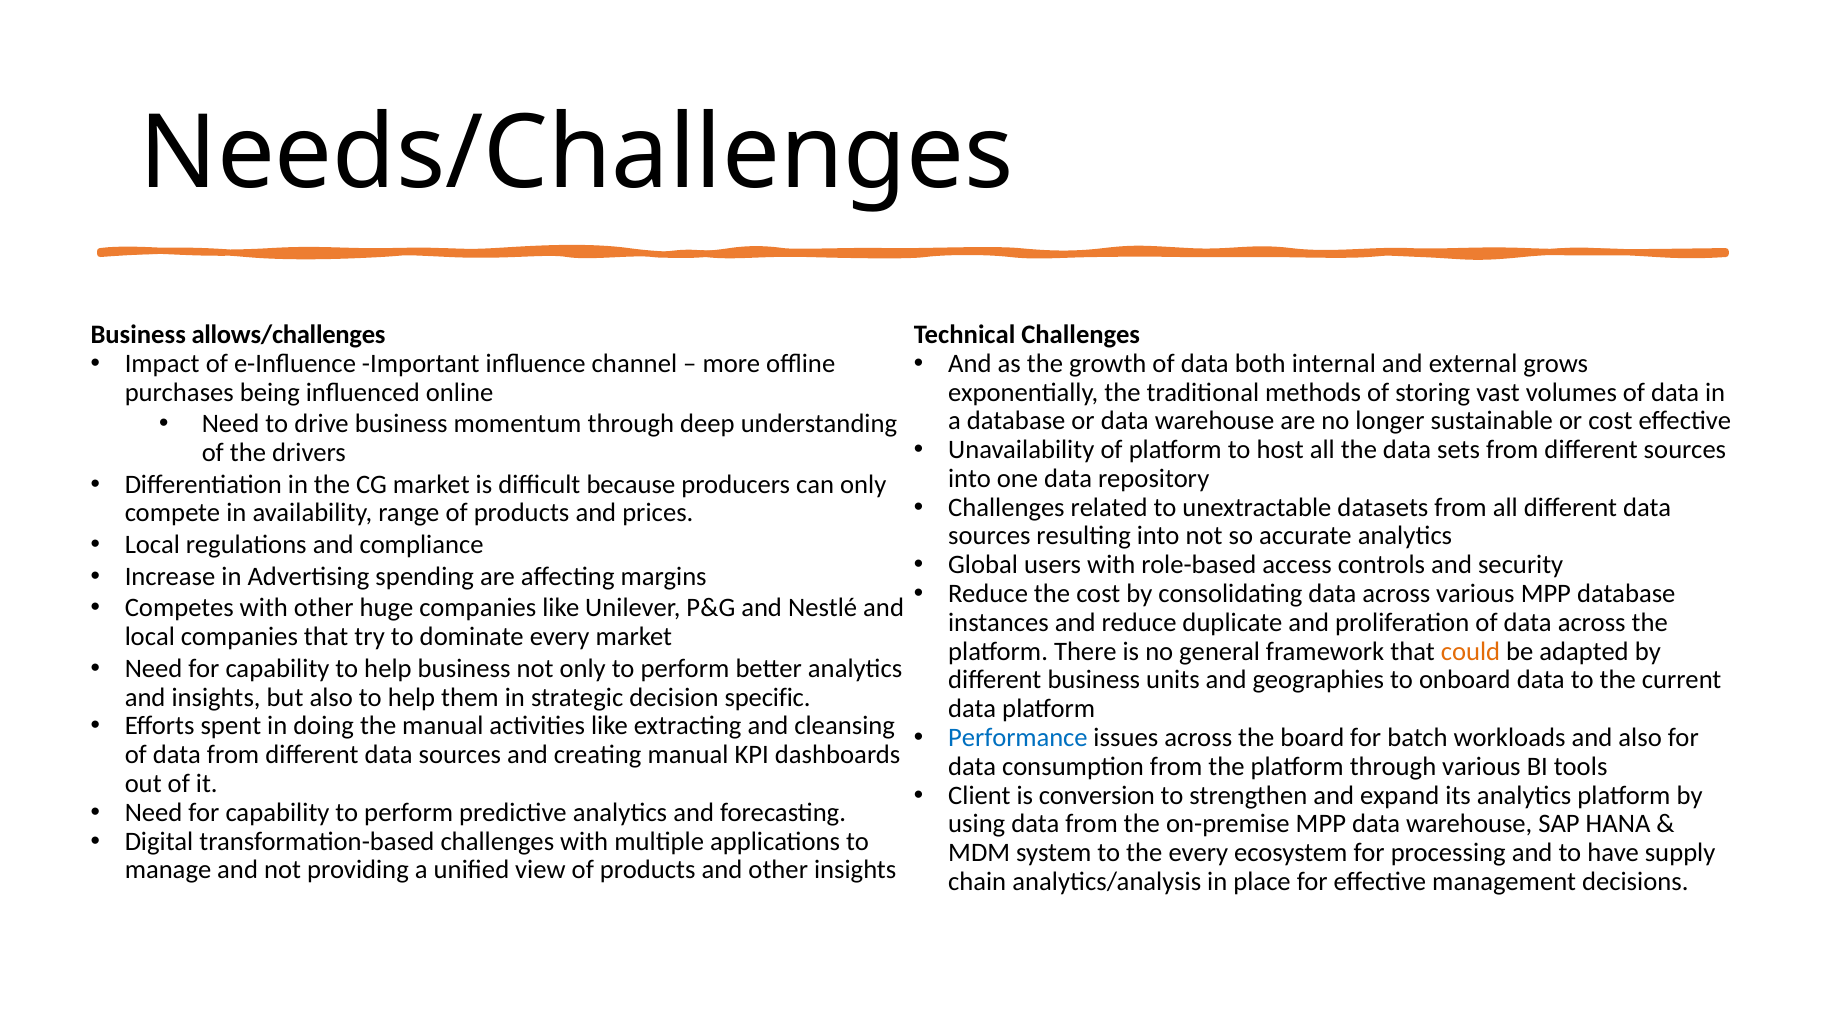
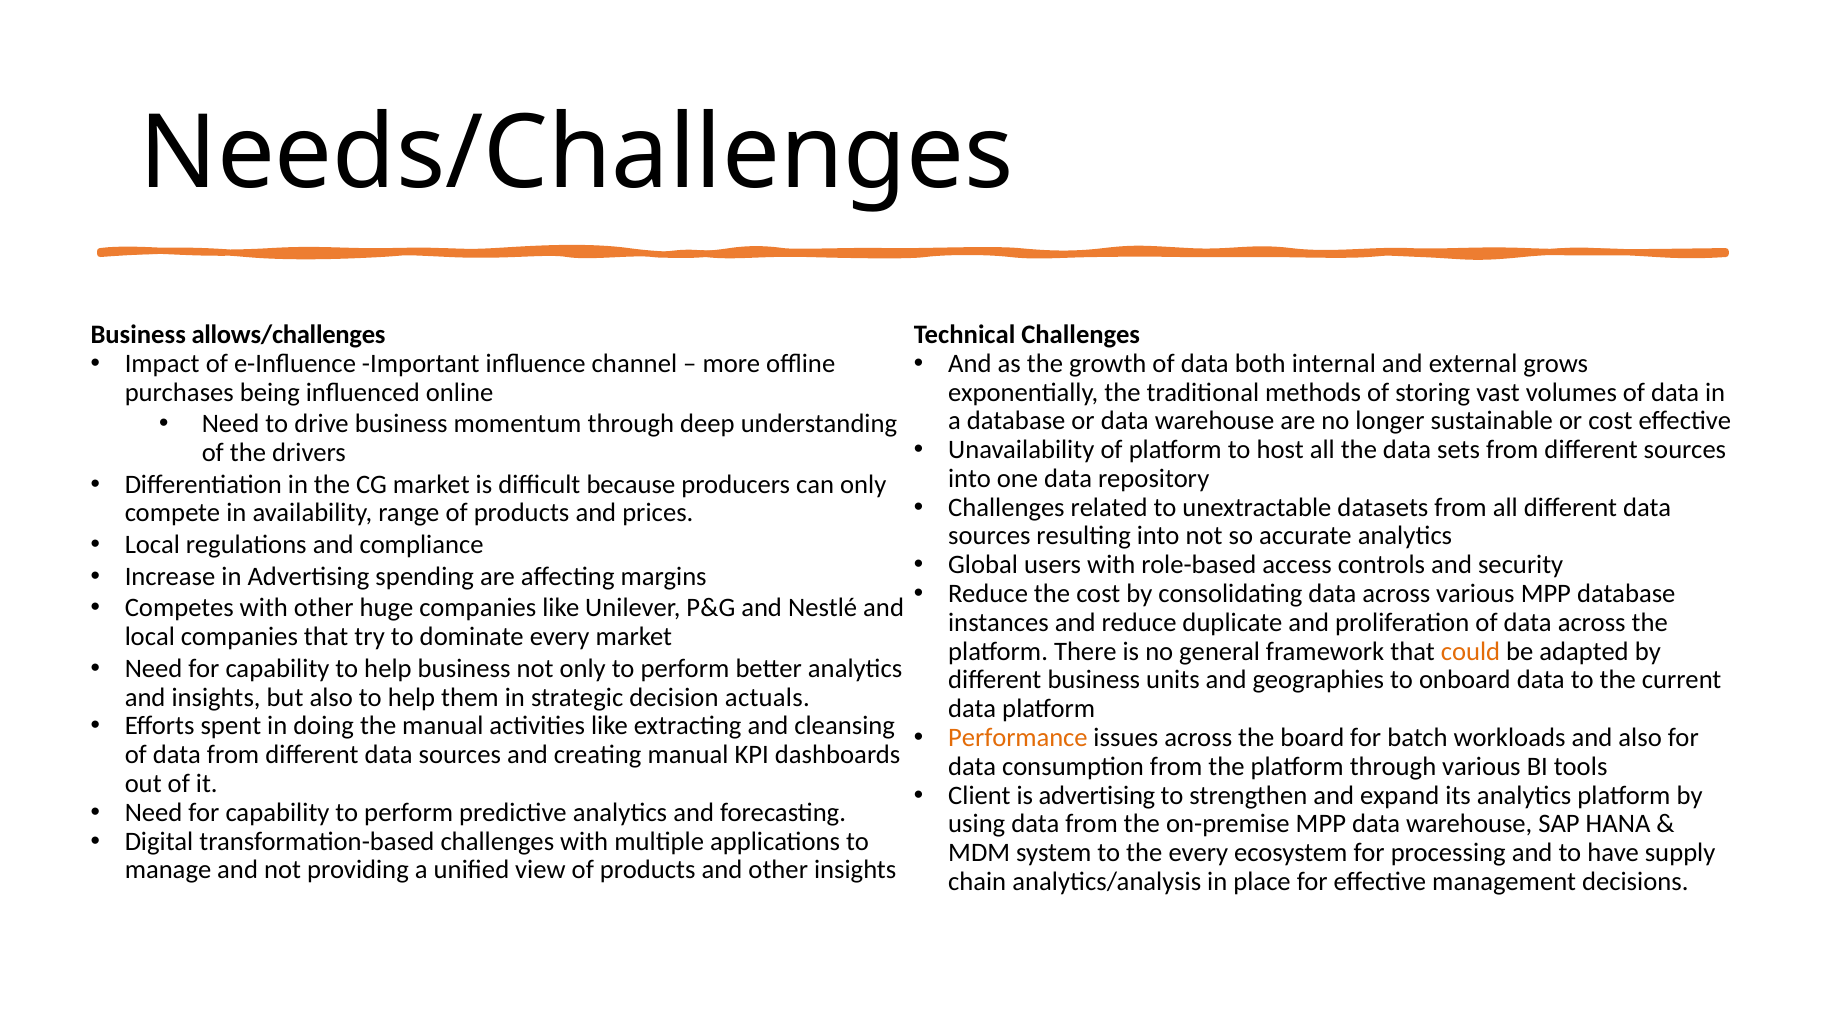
specific: specific -> actuals (767, 697)
Performance colour: blue -> orange (1018, 738)
is conversion: conversion -> advertising (1097, 795)
